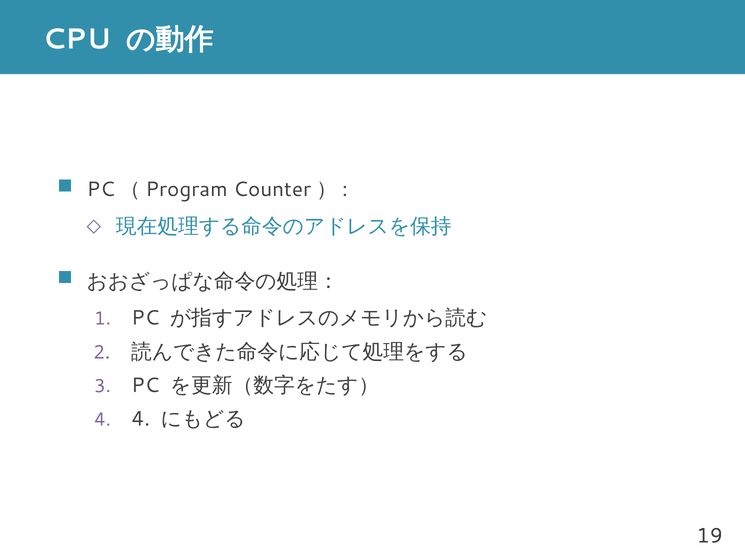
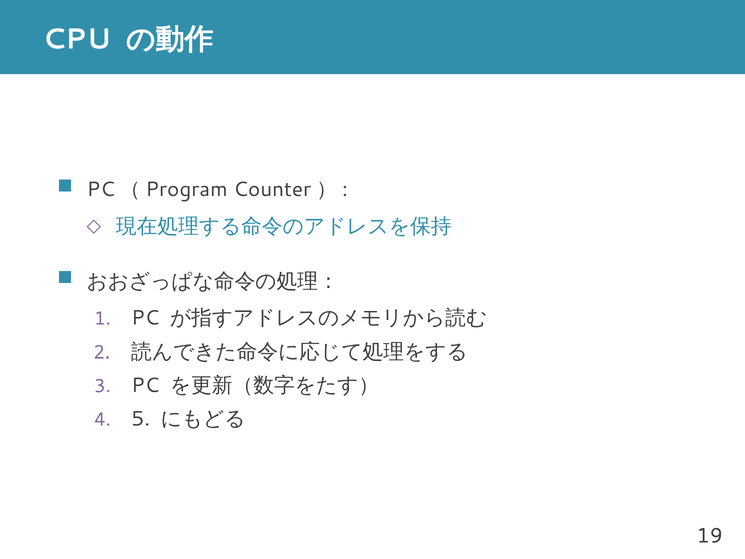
4: 4 -> 5 (141, 419)
